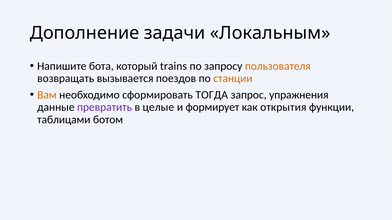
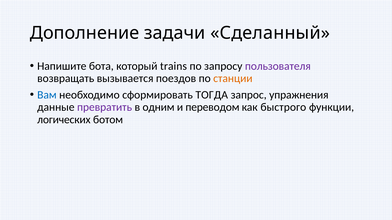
Локальным: Локальным -> Сделанный (270, 33)
пользователя colour: orange -> purple (278, 66)
Вам colour: orange -> blue (47, 95)
целые: целые -> одним (159, 107)
формирует: формирует -> переводом (212, 107)
открытия: открытия -> быстрого (283, 107)
таблицами: таблицами -> логических (64, 120)
